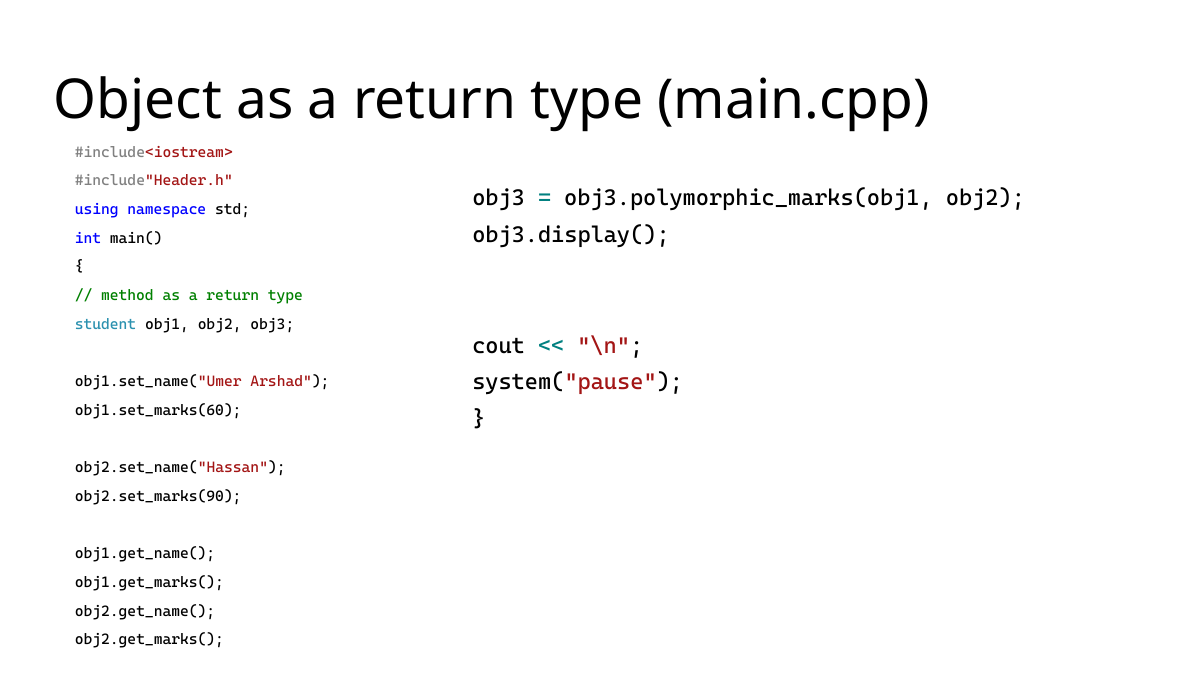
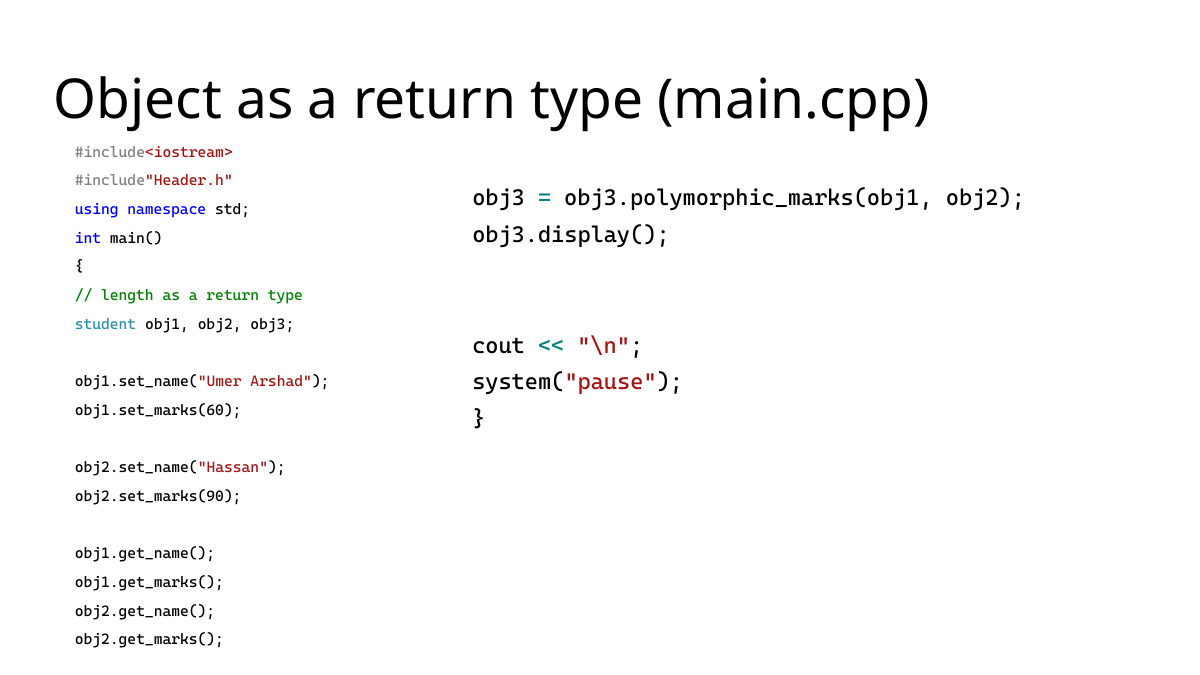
method: method -> length (127, 296)
